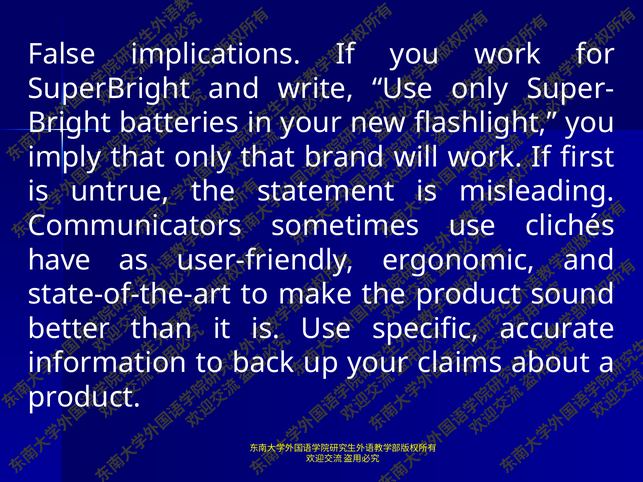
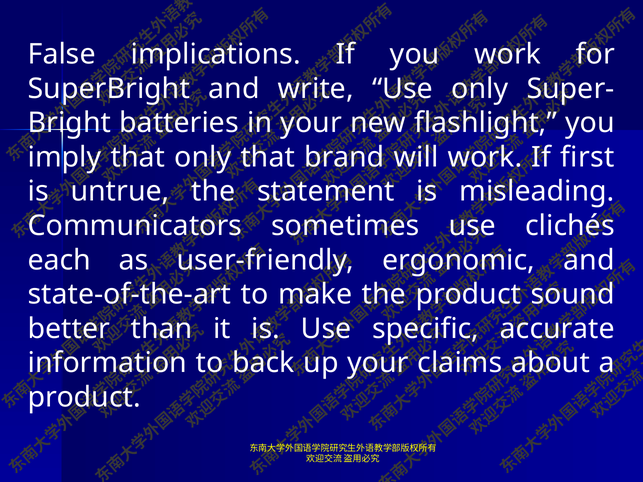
have: have -> each (59, 260)
